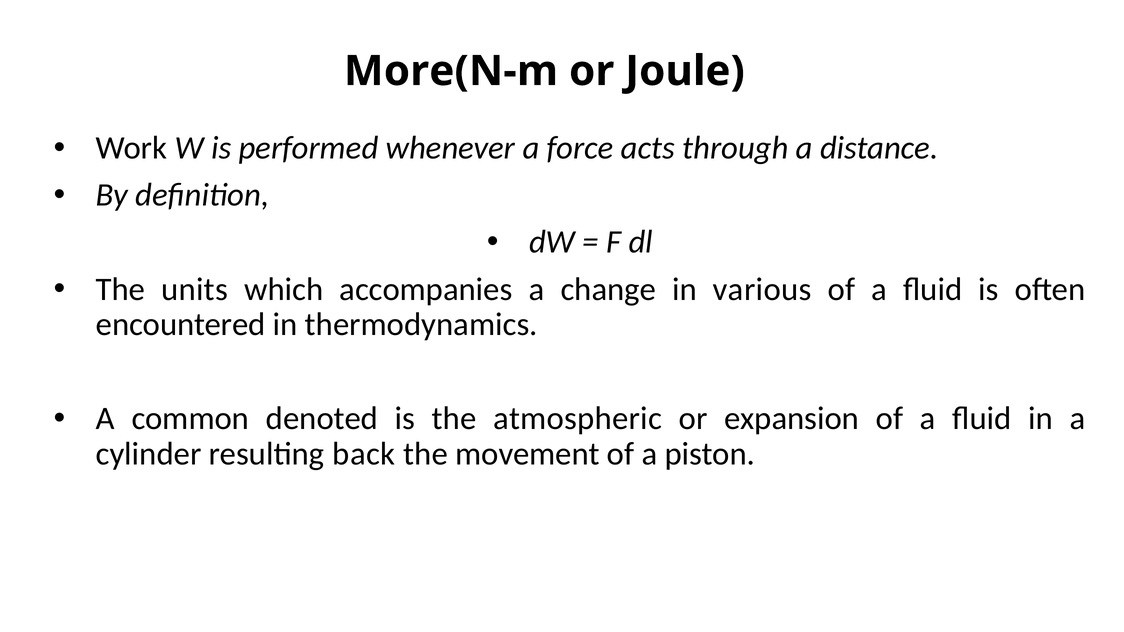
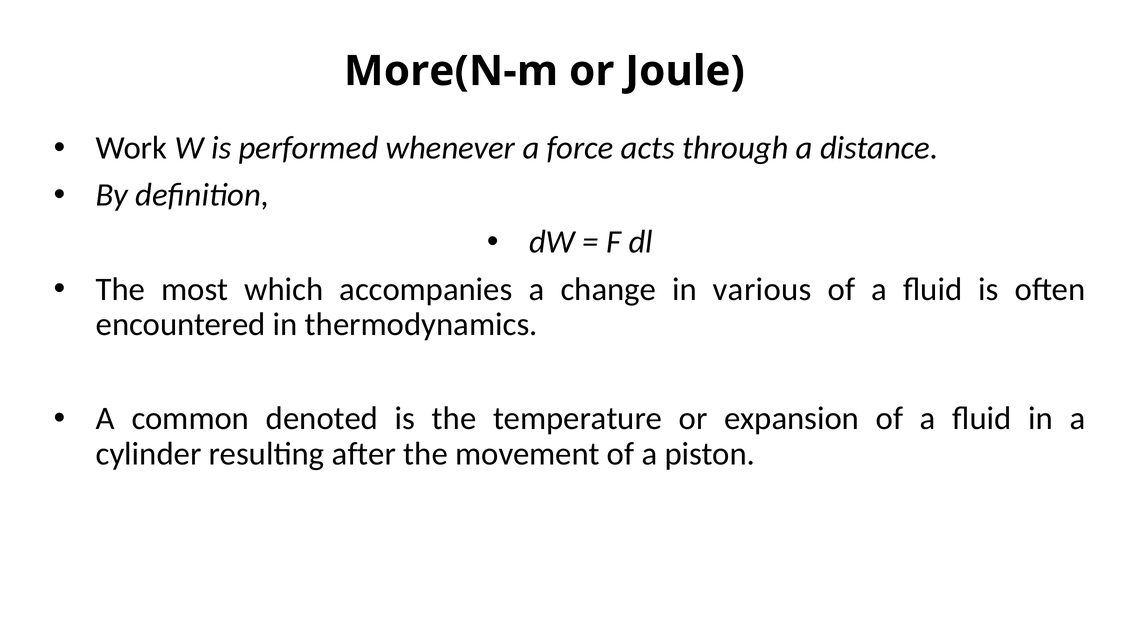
units: units -> most (195, 289)
atmospheric: atmospheric -> temperature (578, 419)
back: back -> after (364, 454)
